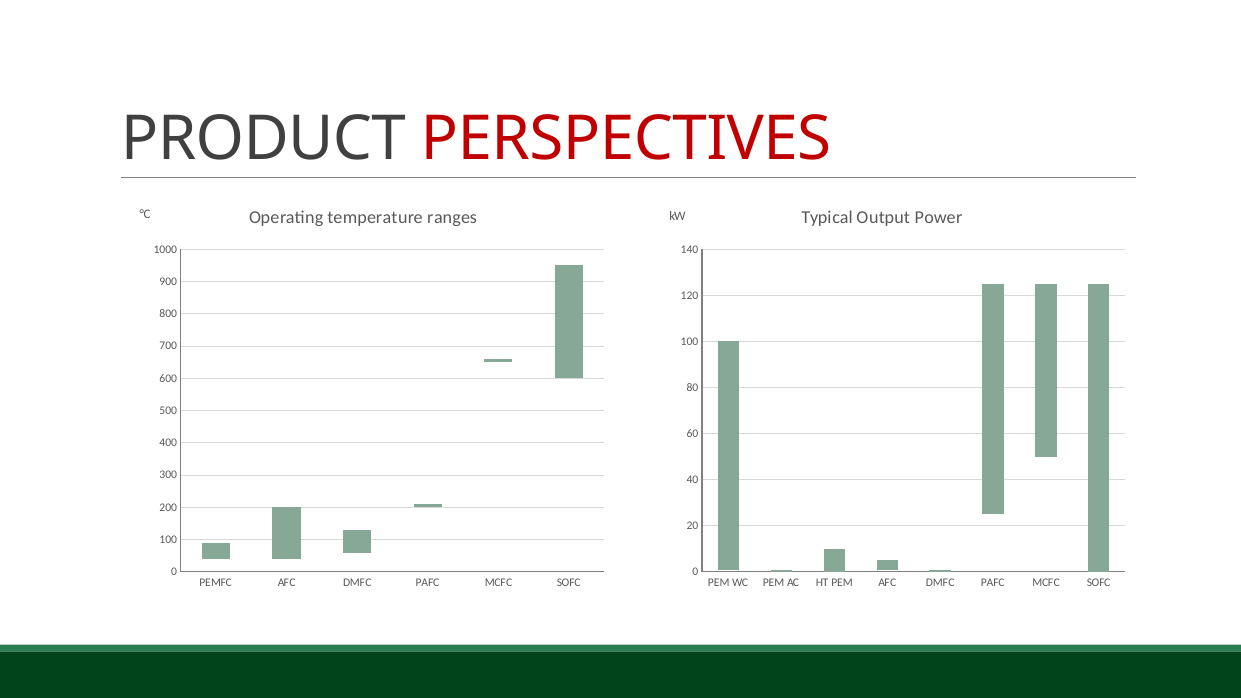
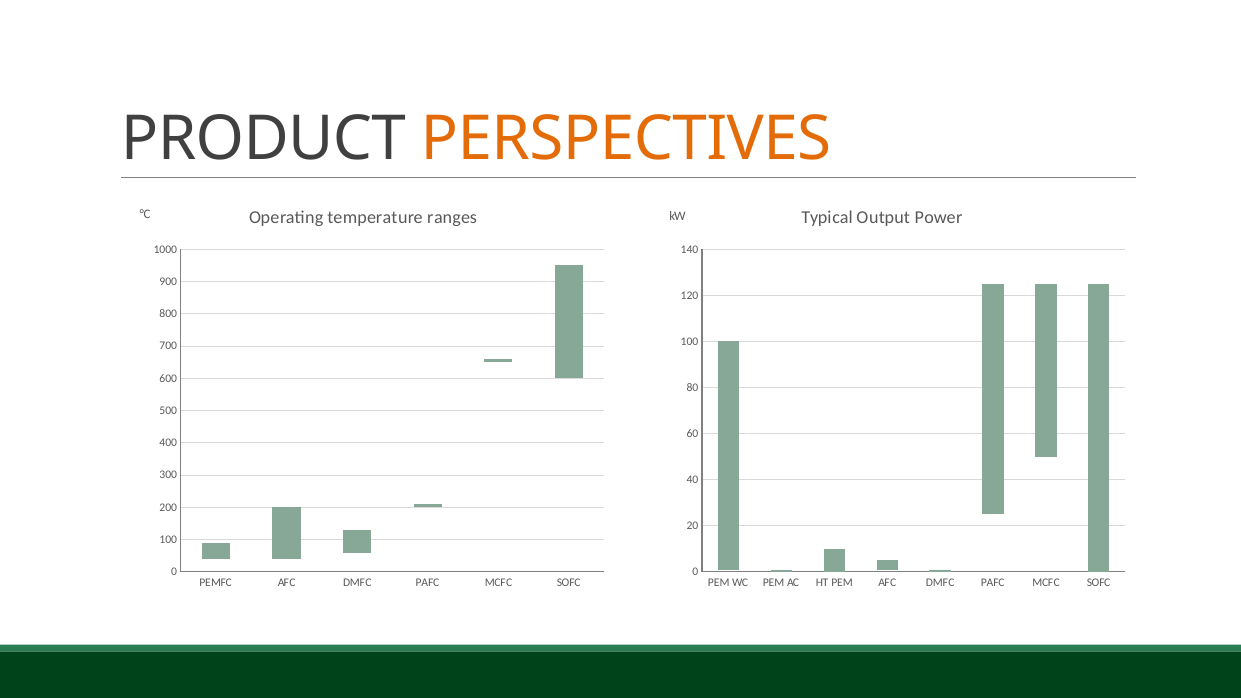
PERSPECTIVES colour: red -> orange (626, 139)
